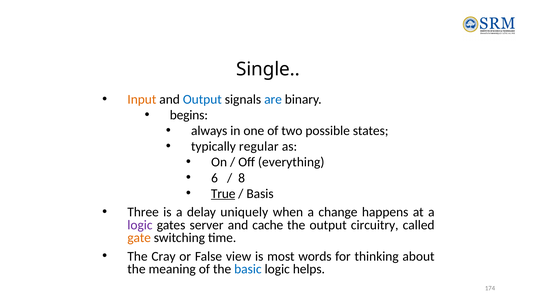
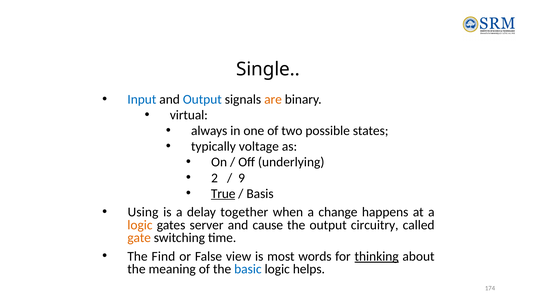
Input colour: orange -> blue (142, 99)
are colour: blue -> orange (273, 99)
begins: begins -> virtual (189, 115)
regular: regular -> voltage (259, 146)
everything: everything -> underlying (291, 162)
6: 6 -> 2 (215, 178)
8: 8 -> 9 (242, 178)
Three: Three -> Using (143, 212)
uniquely: uniquely -> together (244, 212)
logic colour: purple -> orange (140, 225)
cache: cache -> cause (268, 225)
Cray: Cray -> Find (163, 256)
thinking underline: none -> present (377, 256)
